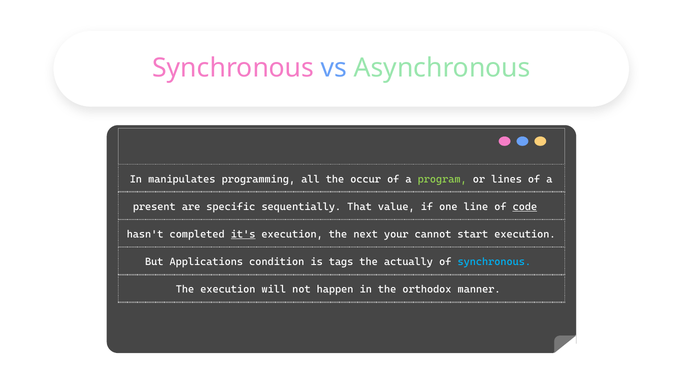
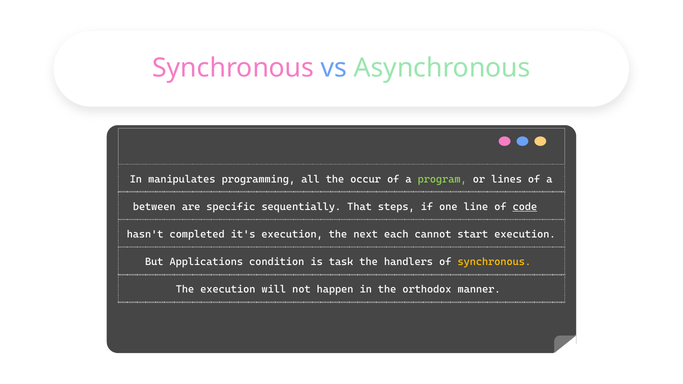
present: present -> between (154, 207)
value: value -> steps (396, 207)
it's underline: present -> none (243, 234)
your: your -> each (396, 234)
tags: tags -> task (341, 262)
actually: actually -> handlers (408, 262)
synchronous colour: light blue -> yellow (494, 262)
